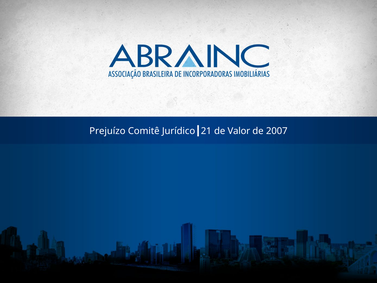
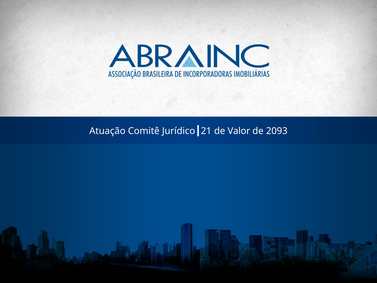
2007: 2007 -> 2093 (277, 131)
Prejuízo: Prejuízo -> Atuação (107, 131)
